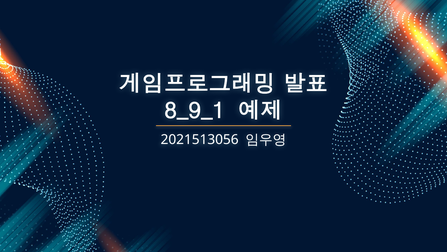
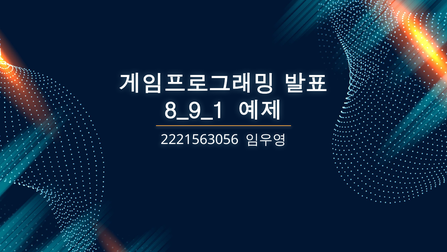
2021513056: 2021513056 -> 2221563056 (200, 139)
